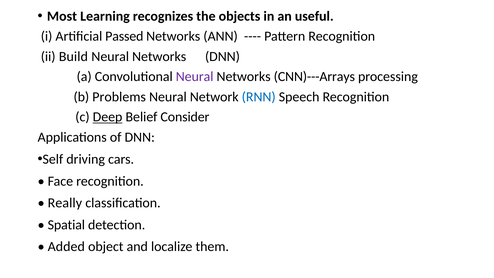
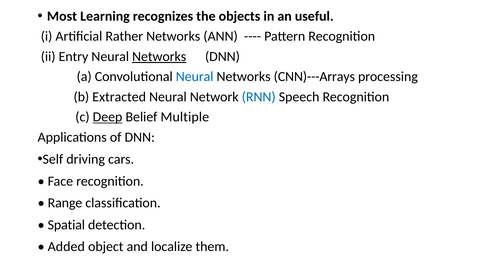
Passed: Passed -> Rather (124, 36)
Build: Build -> Entry (73, 57)
Networks underline: none -> present (159, 57)
Neural colour: purple -> blue (195, 77)
Problems: Problems -> Extracted (119, 97)
Consider: Consider -> Multiple (185, 117)
Really: Really -> Range (65, 203)
